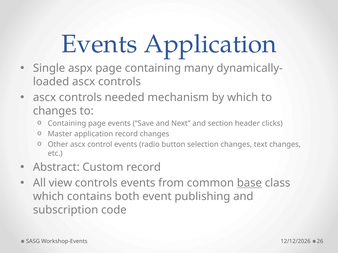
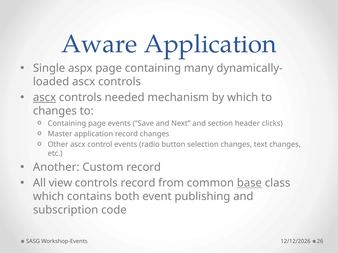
Events: Events -> Aware (99, 44)
ascx underline: none -> present (45, 98)
Abstract: Abstract -> Another (56, 168)
controls events: events -> record (138, 183)
